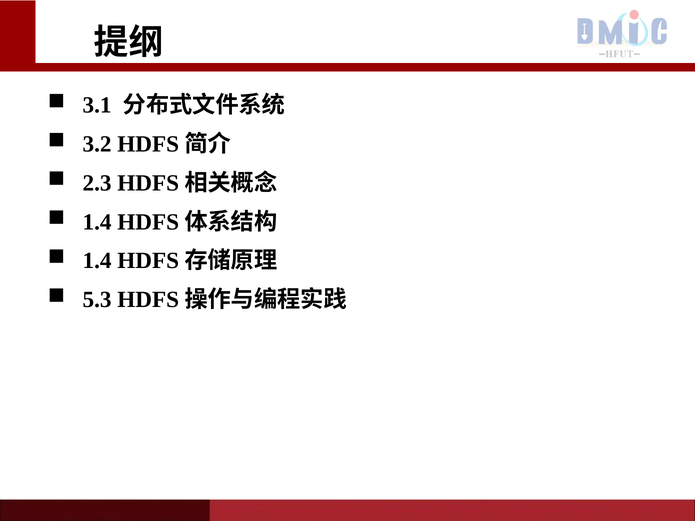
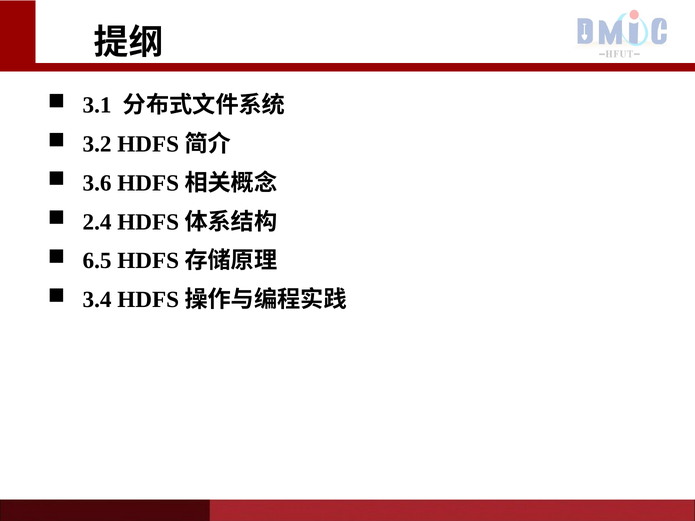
2.3: 2.3 -> 3.6 (97, 183)
1.4: 1.4 -> 2.4 (97, 222)
1.4: 1.4 -> 6.5 (97, 261)
5.3: 5.3 -> 3.4 (97, 300)
